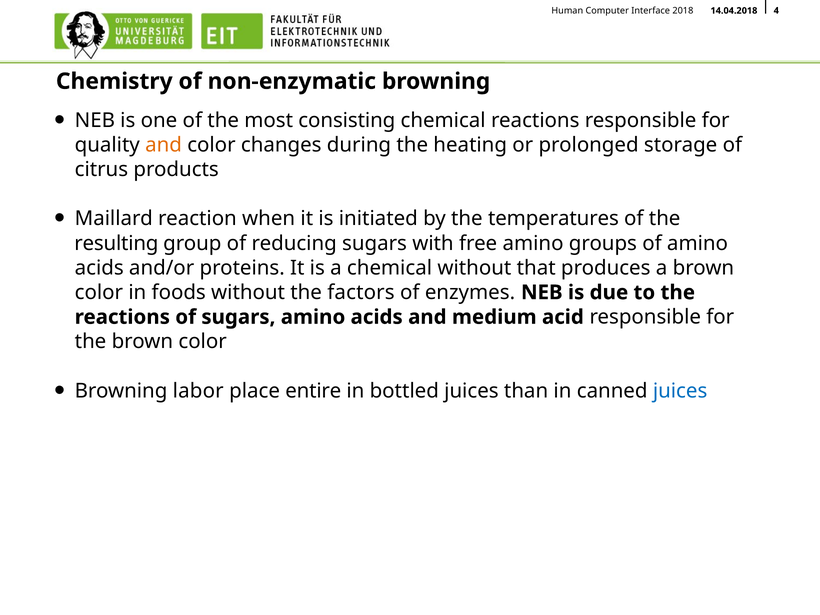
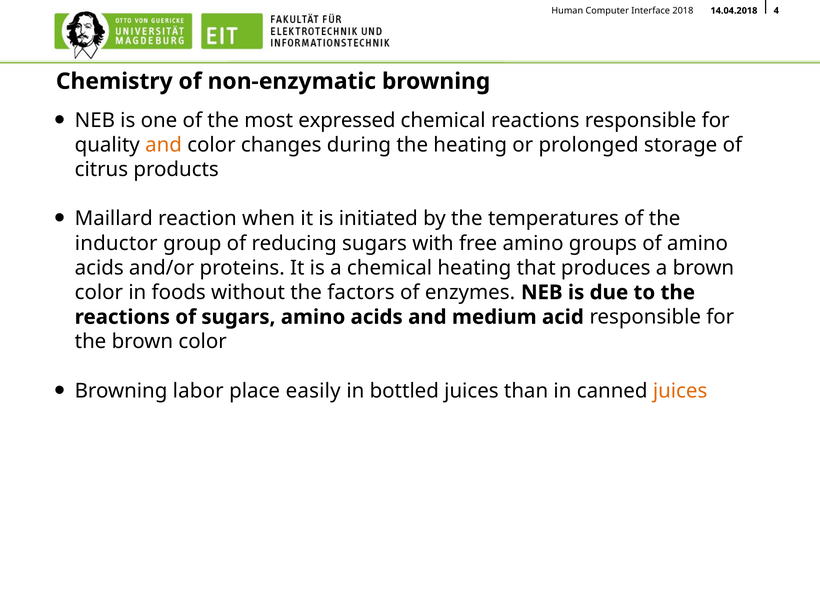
consisting: consisting -> expressed (347, 120)
resulting: resulting -> inductor (116, 243)
chemical without: without -> heating (474, 268)
entire: entire -> easily (313, 391)
juices colour: blue -> orange (680, 391)
